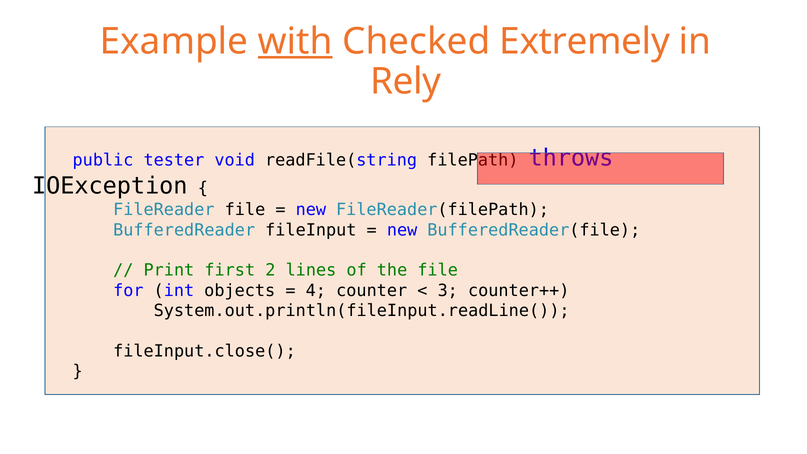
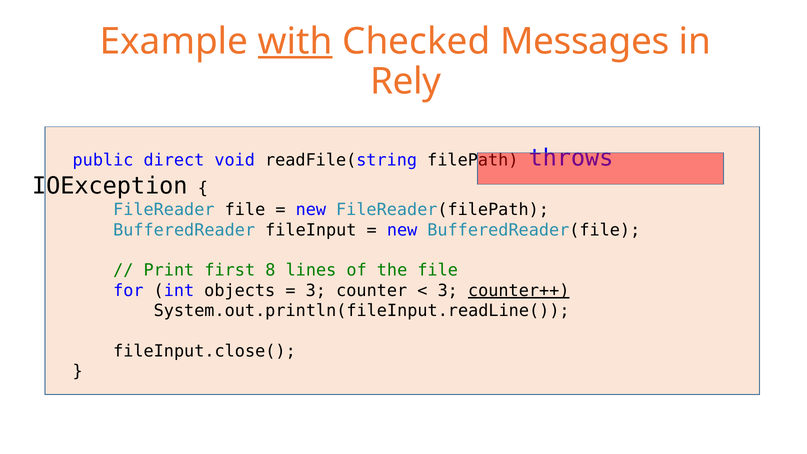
Extremely: Extremely -> Messages (585, 41)
tester: tester -> direct (174, 160)
2: 2 -> 8 (270, 270)
4: 4 -> 3 (316, 290)
counter++ underline: none -> present (519, 290)
